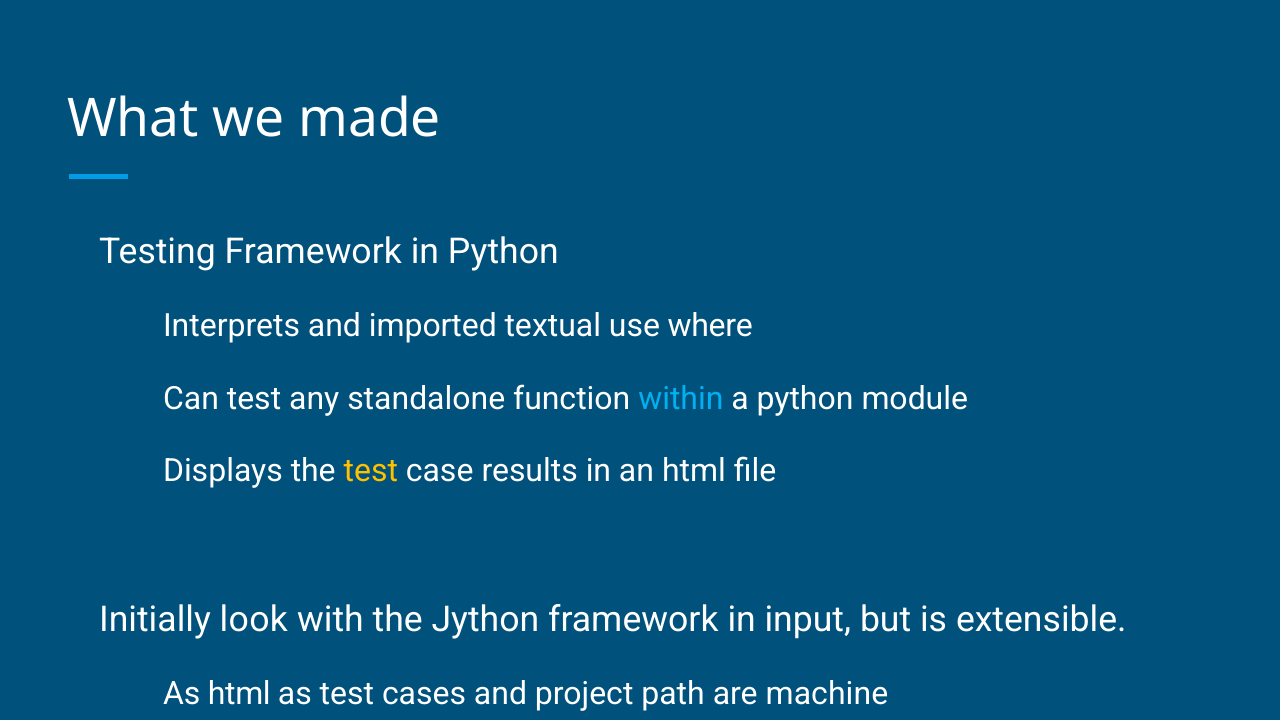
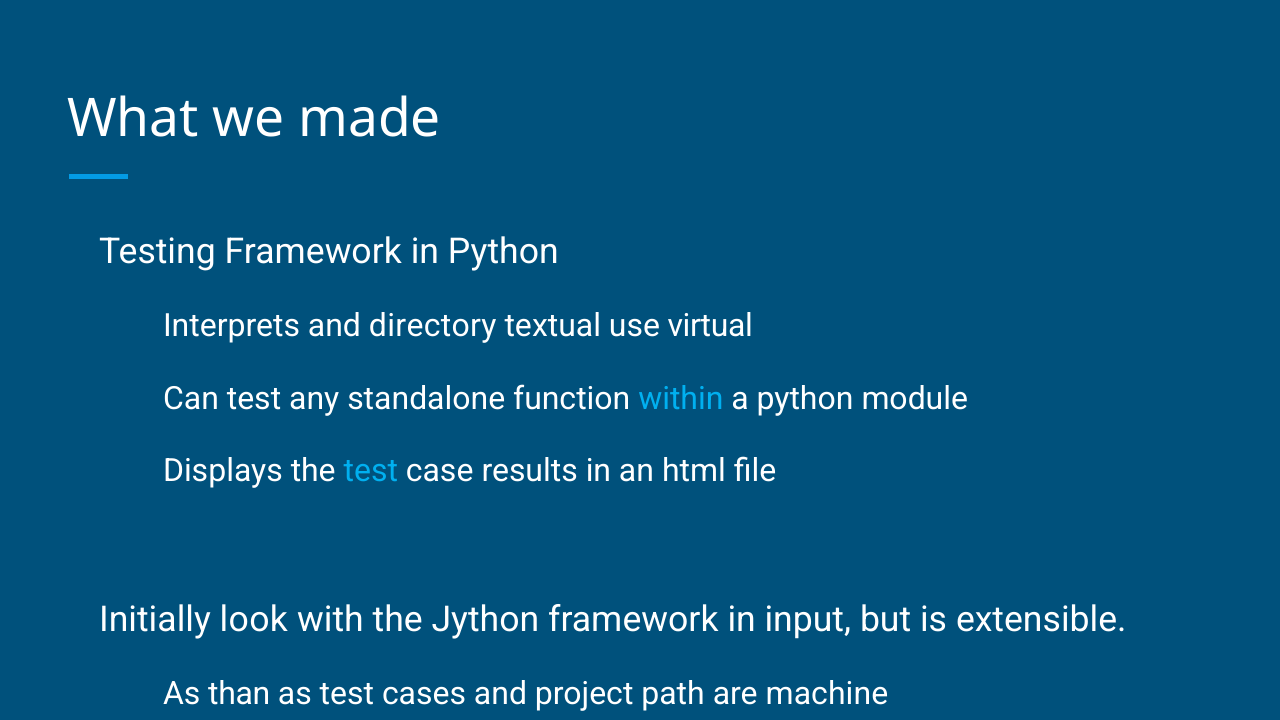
imported: imported -> directory (433, 326)
where: where -> virtual (710, 326)
test colour: yellow -> light blue (371, 471)
As html: html -> than (239, 694)
